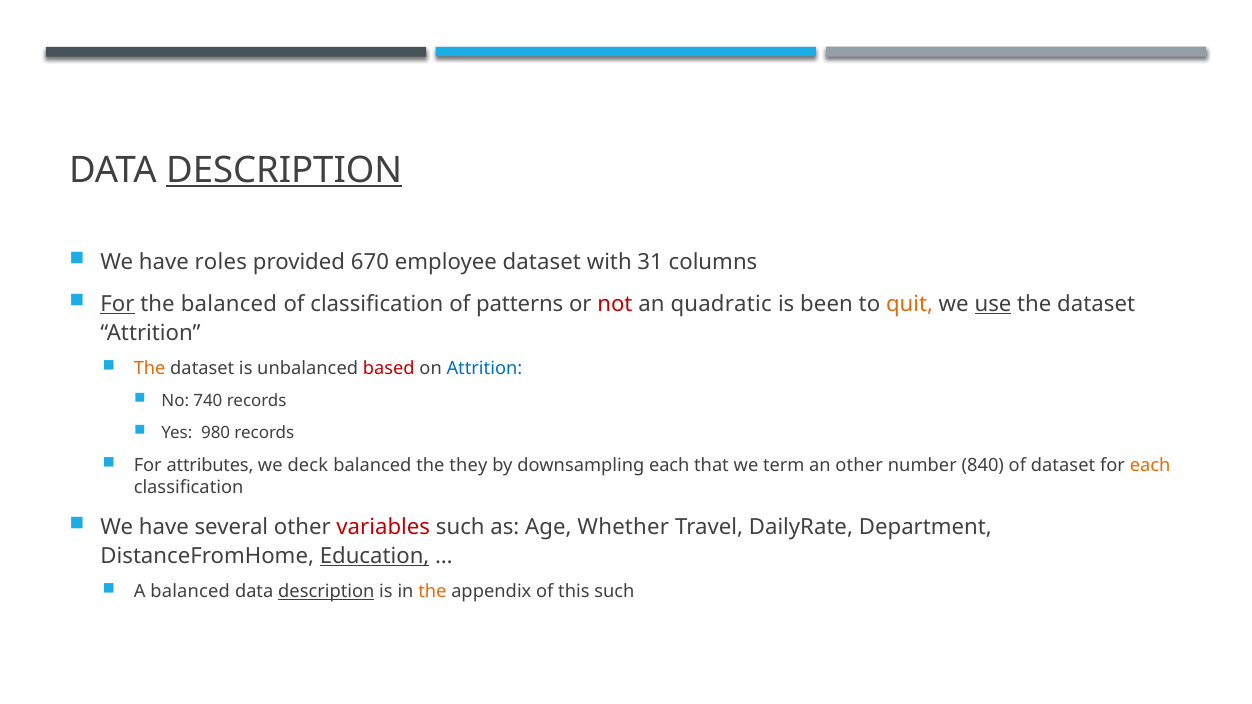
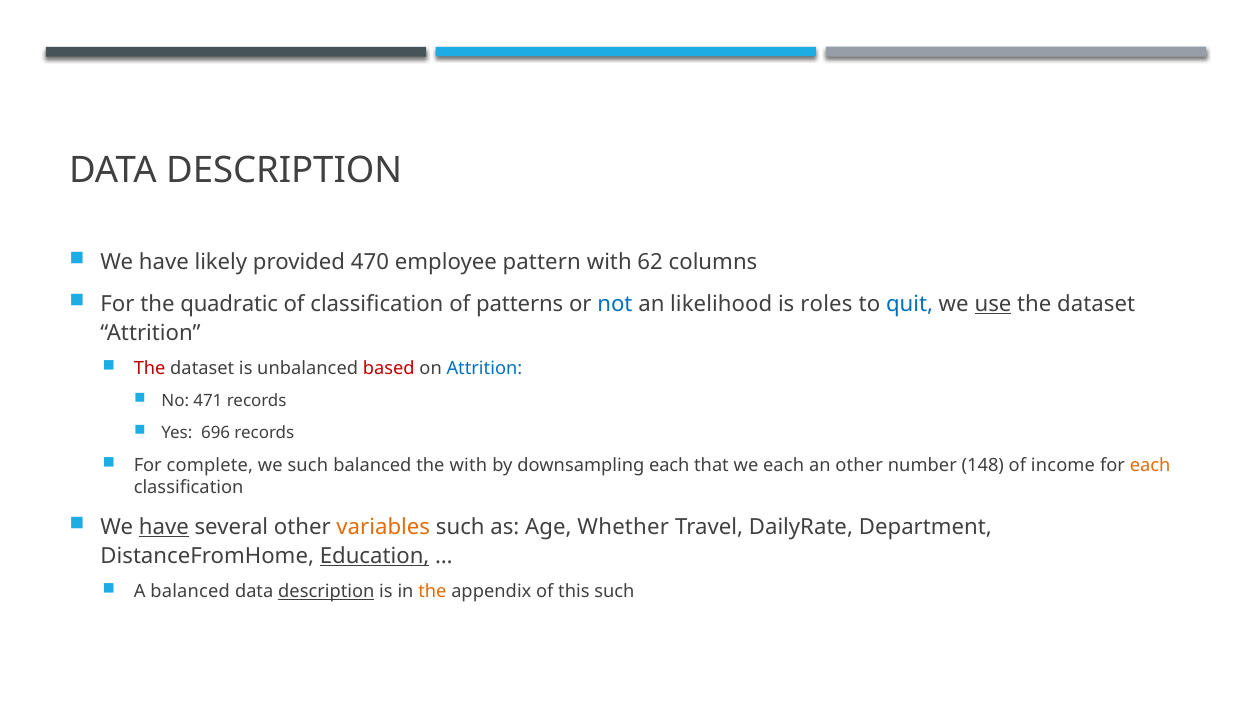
DESCRIPTION underline: present -> none (284, 170)
roles: roles -> likely (221, 263)
670: 670 -> 470 (370, 263)
employee dataset: dataset -> pattern (542, 263)
31: 31 -> 62 (650, 263)
For underline: present -> none (118, 304)
the balanced: balanced -> quadratic (229, 304)
not colour: red -> blue (615, 304)
quadratic: quadratic -> likelihood (721, 304)
been: been -> roles (826, 304)
quit colour: orange -> blue (910, 304)
The colour: orange -> red (150, 369)
740: 740 -> 471 (208, 401)
980: 980 -> 696 (216, 433)
attributes: attributes -> complete (210, 466)
we deck: deck -> such (308, 466)
the they: they -> with (468, 466)
we term: term -> each (784, 466)
840: 840 -> 148 (983, 466)
of dataset: dataset -> income (1063, 466)
have underline: none -> present (164, 527)
variables colour: red -> orange (383, 527)
